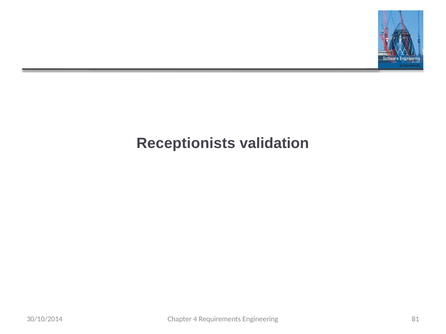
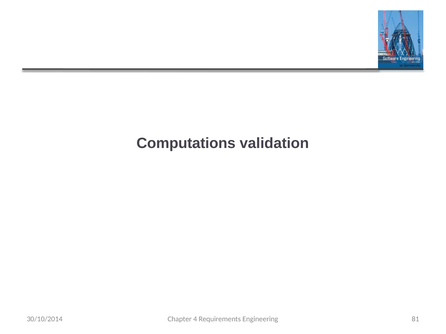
Receptionists: Receptionists -> Computations (186, 143)
